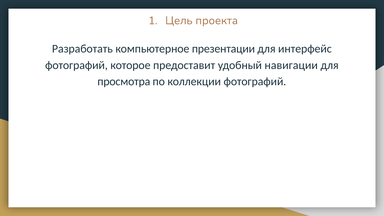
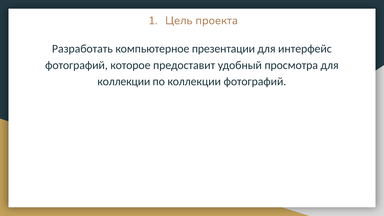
навигации: навигации -> просмотра (291, 65)
просмотра: просмотра -> коллекции (124, 82)
